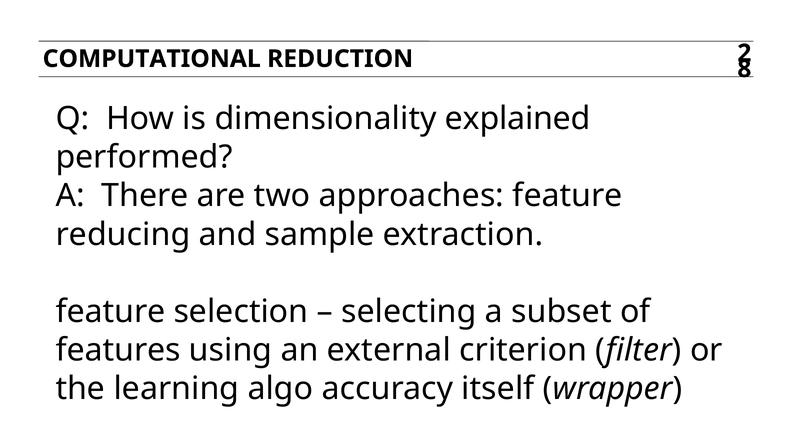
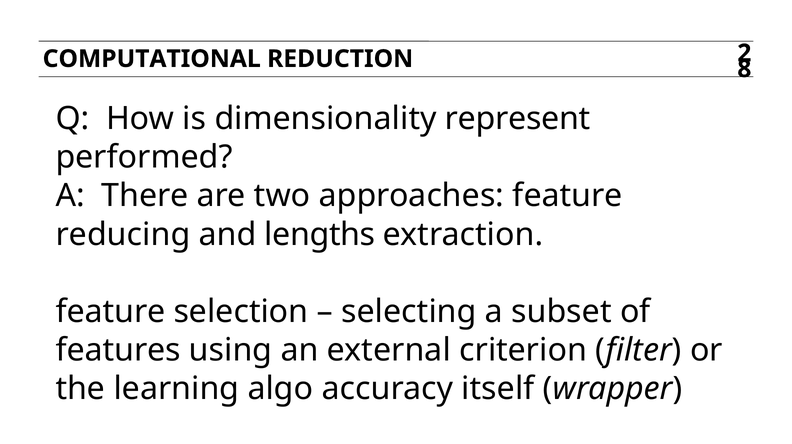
explained: explained -> represent (518, 119)
sample: sample -> lengths (320, 235)
